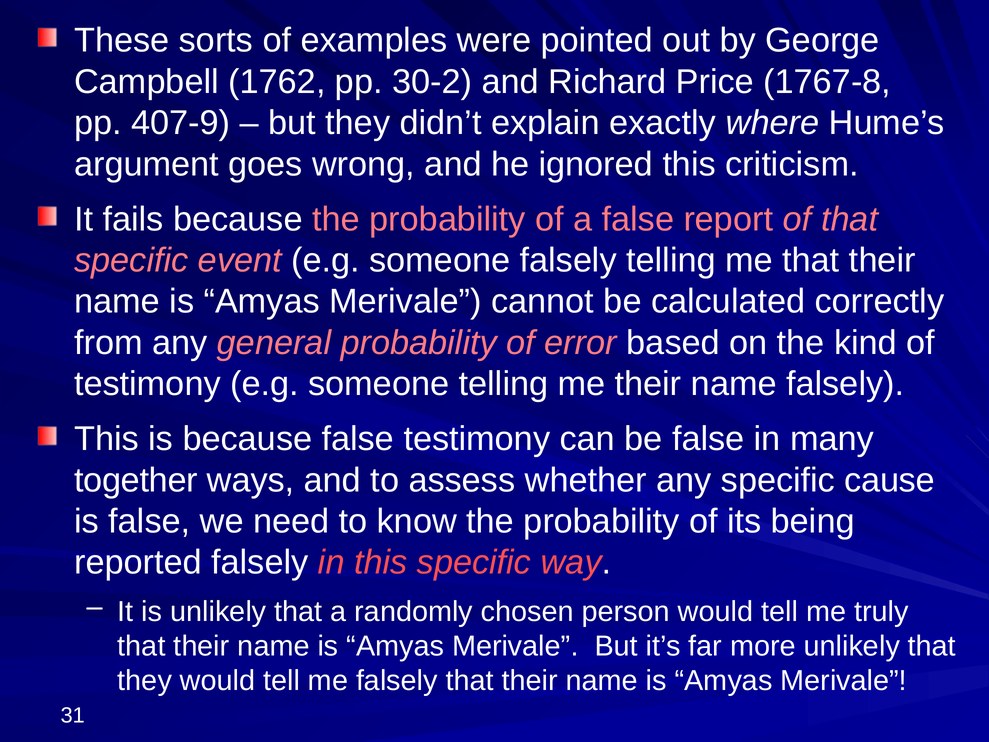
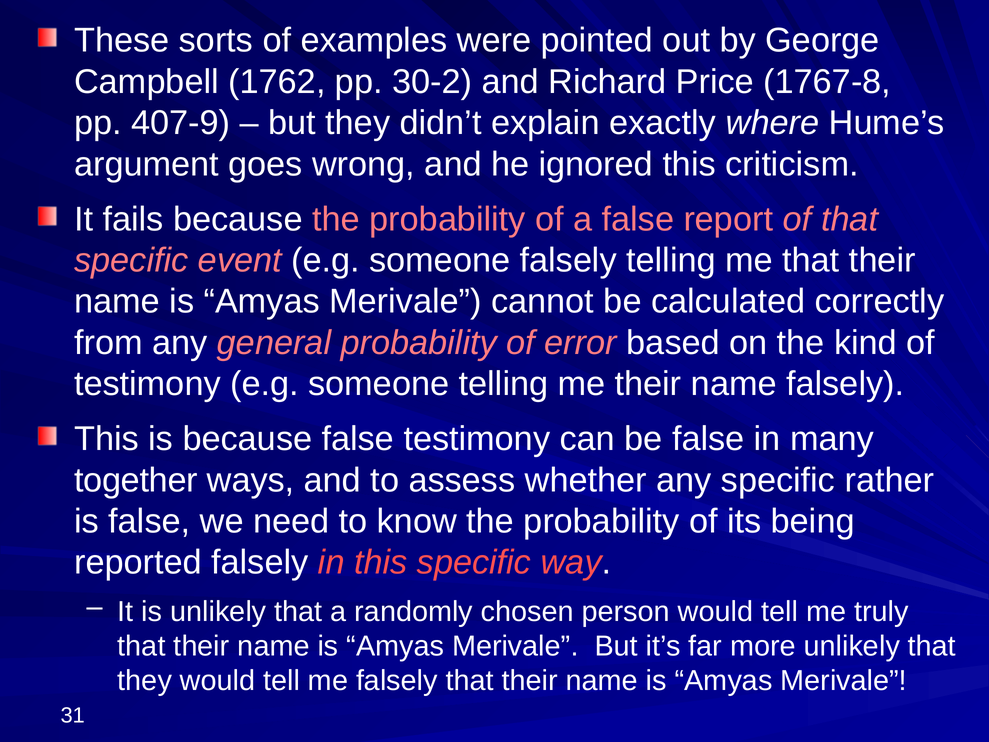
cause: cause -> rather (889, 480)
